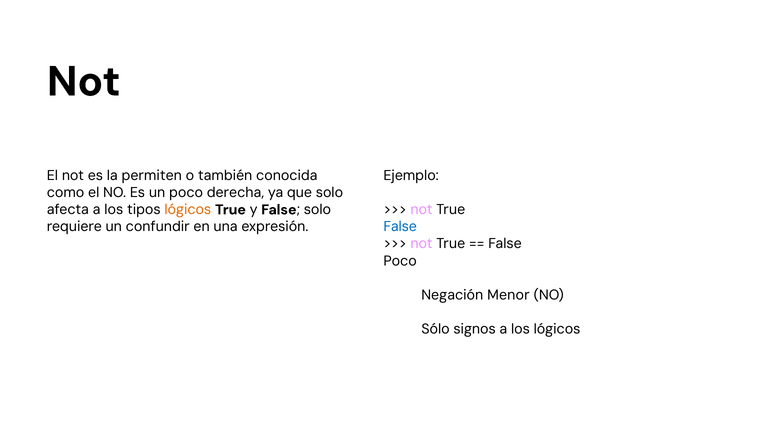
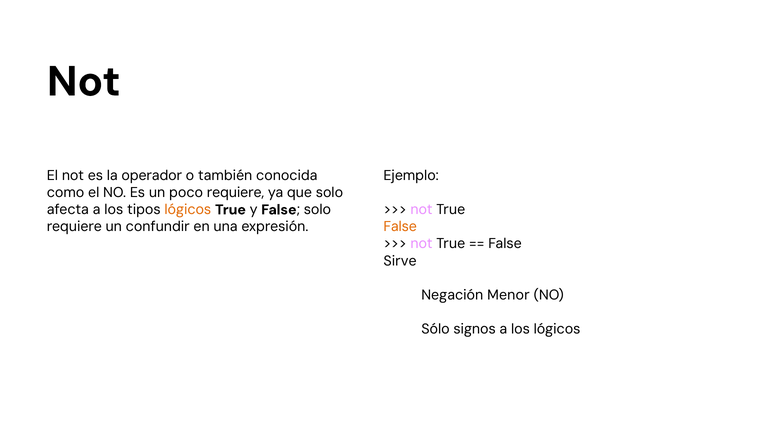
permiten: permiten -> operador (152, 175)
poco derecha: derecha -> requiere (235, 193)
False colour: blue -> orange (400, 227)
Poco: Poco -> Sirve (400, 261)
